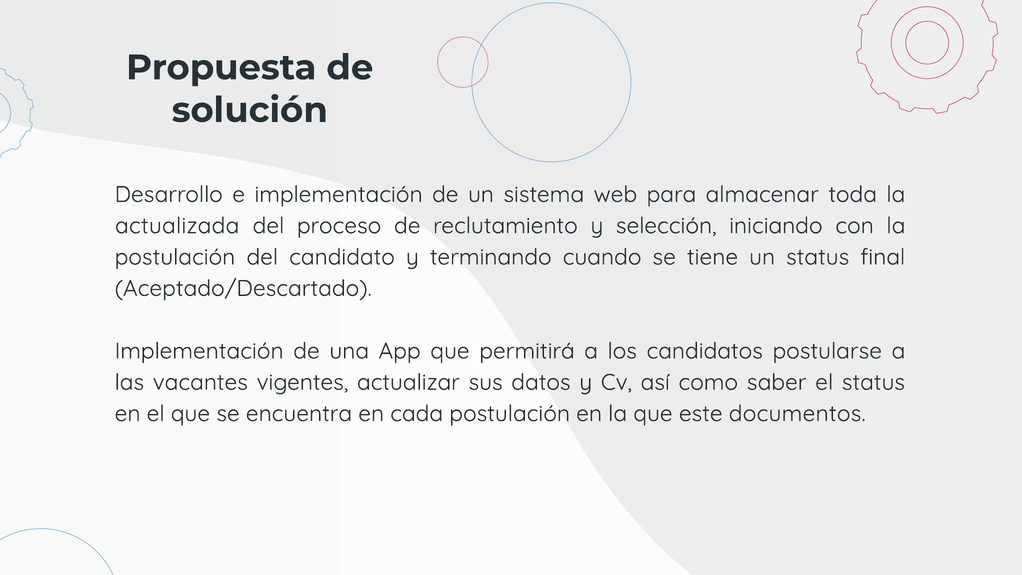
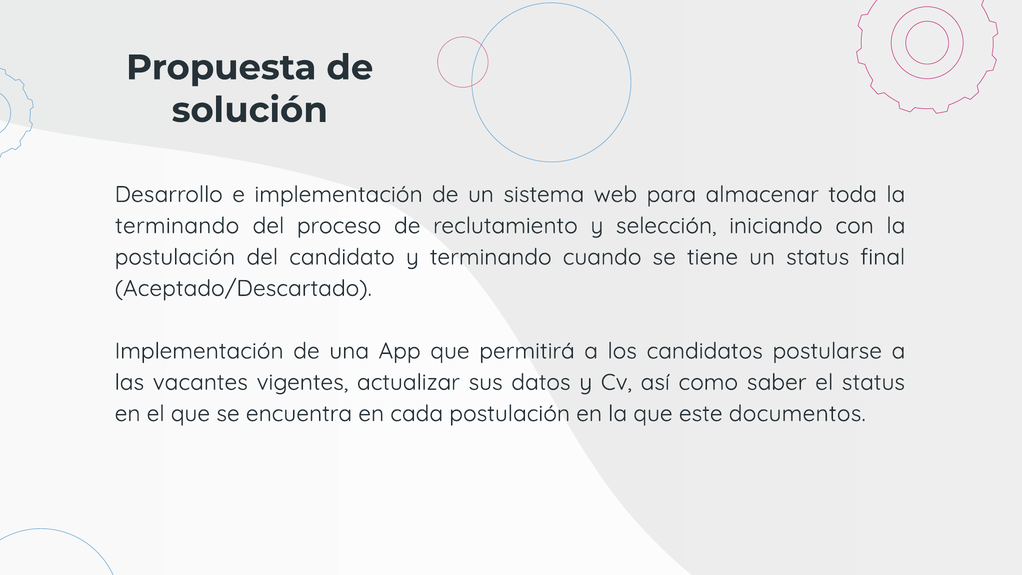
actualizada: actualizada -> terminando (177, 226)
